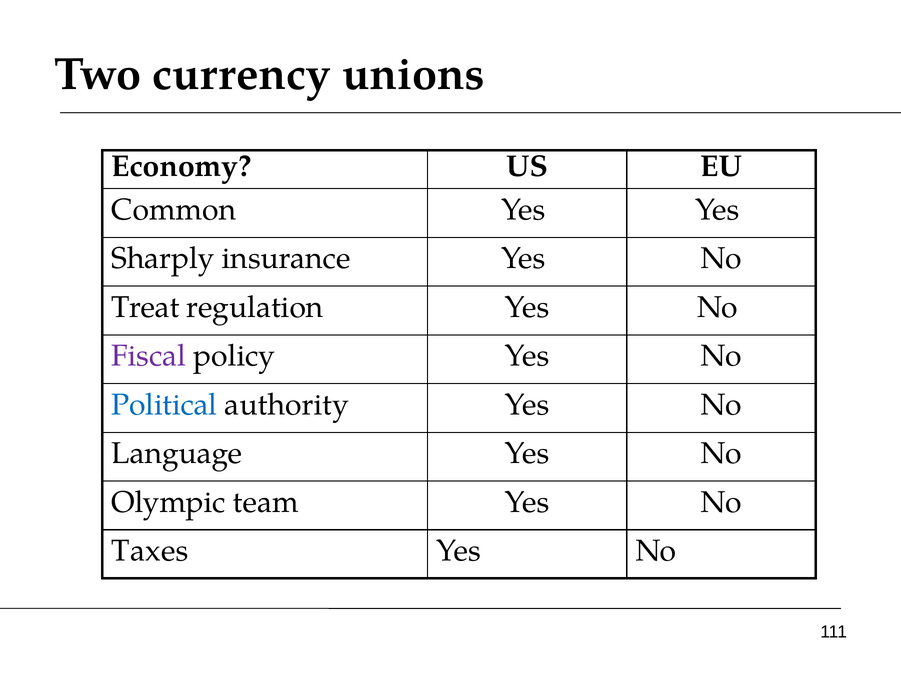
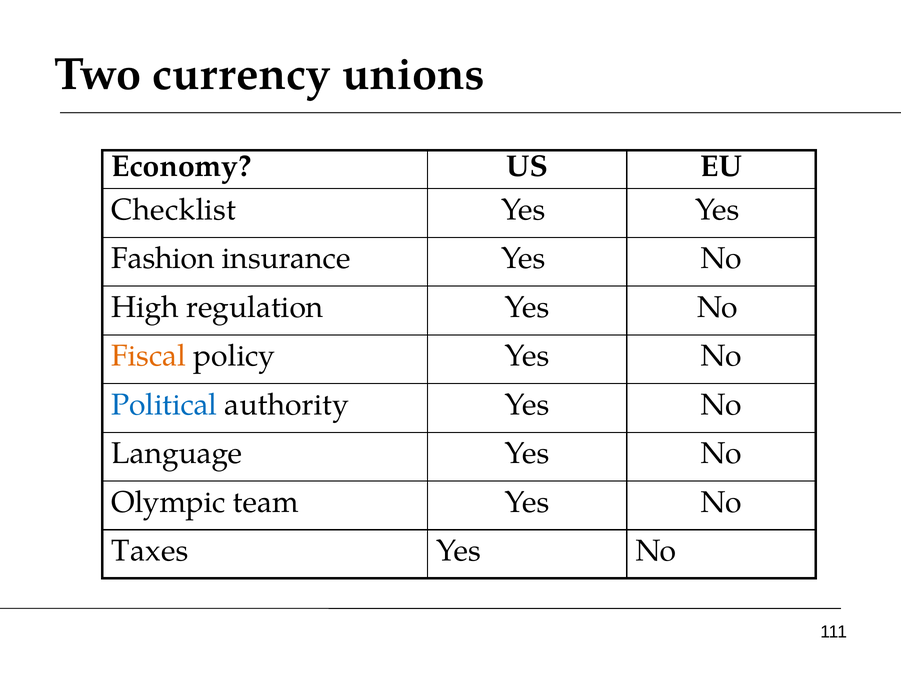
Common: Common -> Checklist (174, 210)
Sharply: Sharply -> Fashion (163, 258)
Treat: Treat -> High (145, 307)
Fiscal colour: purple -> orange (149, 356)
